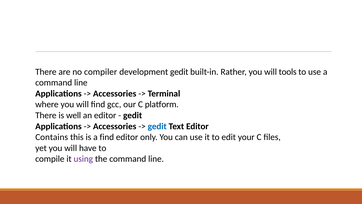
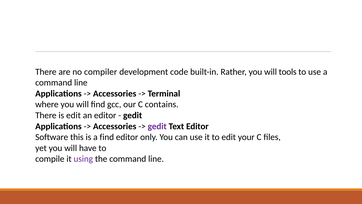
development gedit: gedit -> code (179, 72)
platform: platform -> contains (162, 104)
is well: well -> edit (73, 115)
gedit colour: blue -> purple (157, 126)
Contains: Contains -> Software (52, 137)
